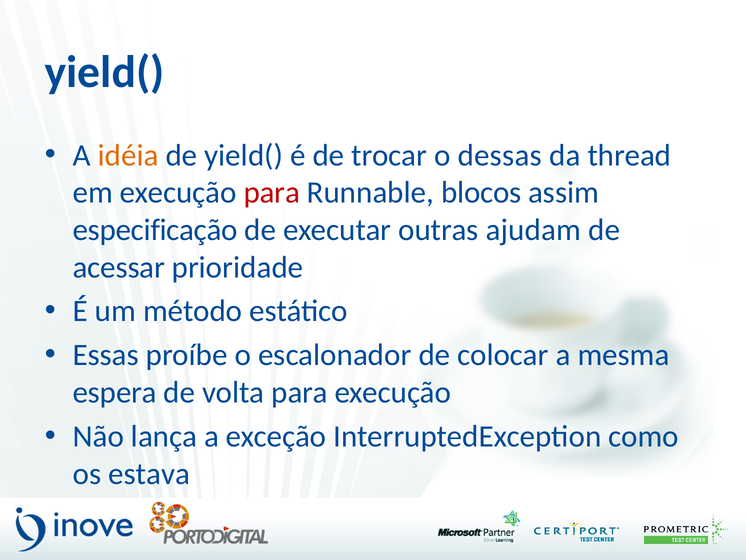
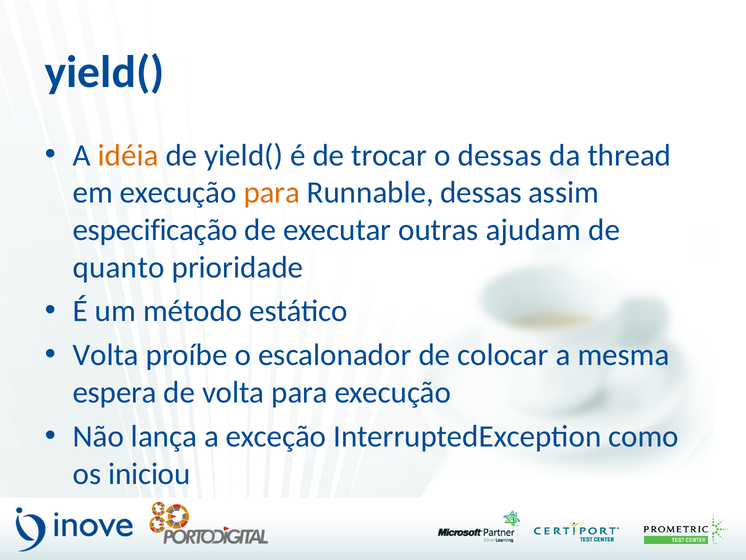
para colour: red -> orange (272, 192)
Runnable blocos: blocos -> dessas (481, 192)
acessar: acessar -> quanto (119, 267)
Essas: Essas -> Volta (106, 355)
estava: estava -> iniciou (149, 473)
